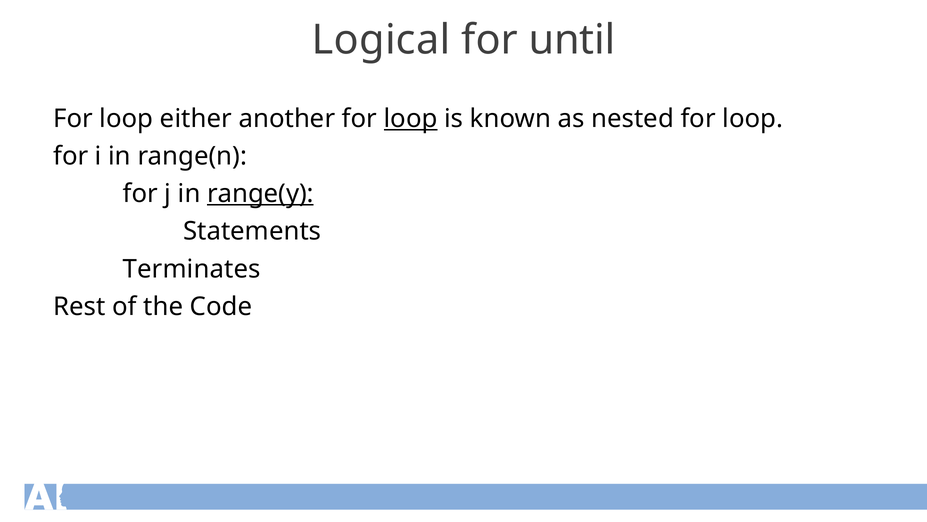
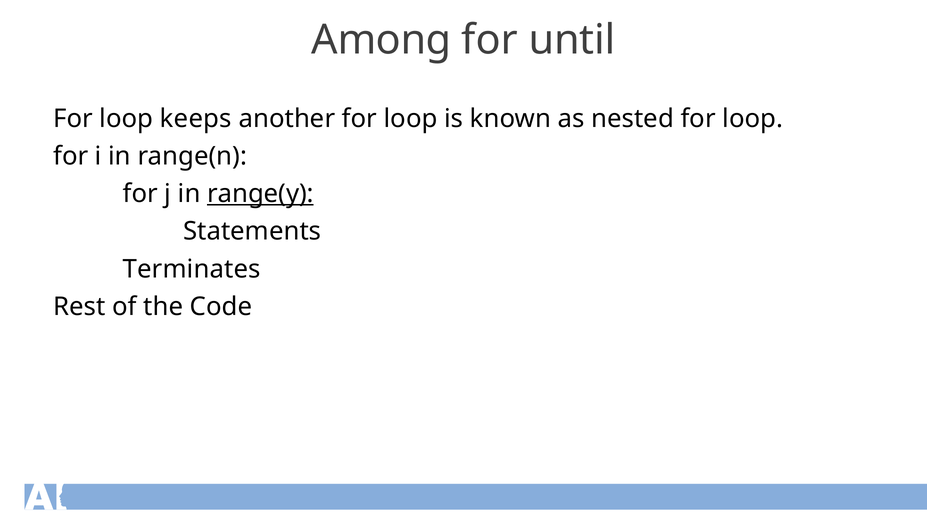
Logical: Logical -> Among (381, 40)
either: either -> keeps (196, 118)
loop underline: present -> none (411, 118)
